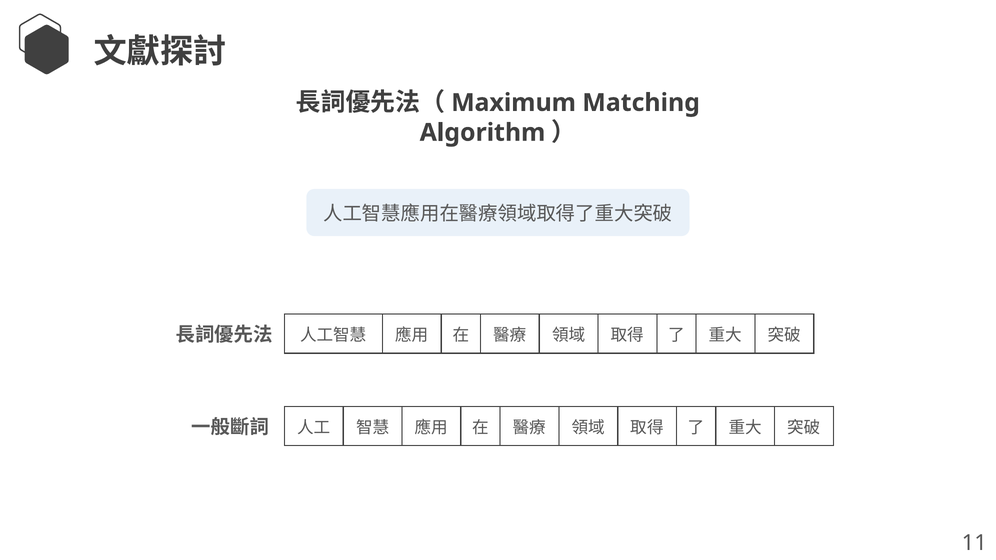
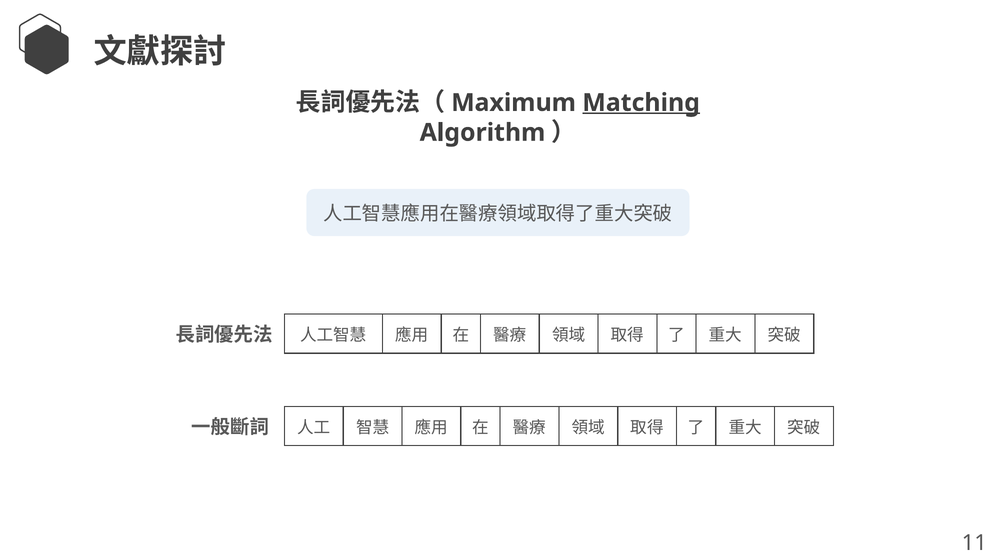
Matching underline: none -> present (641, 103)
